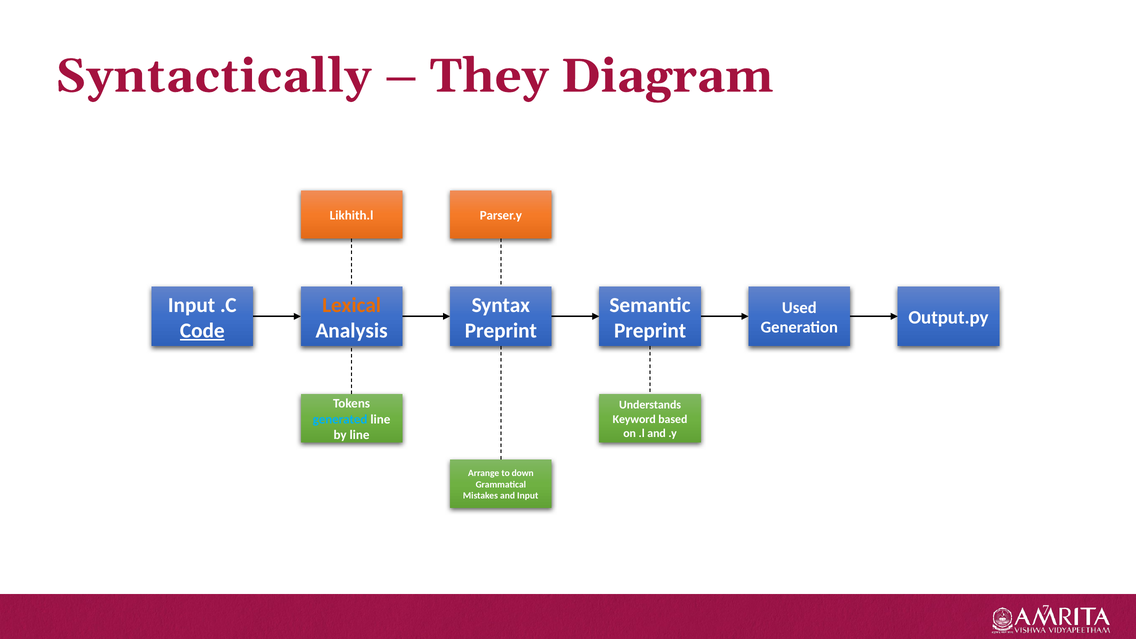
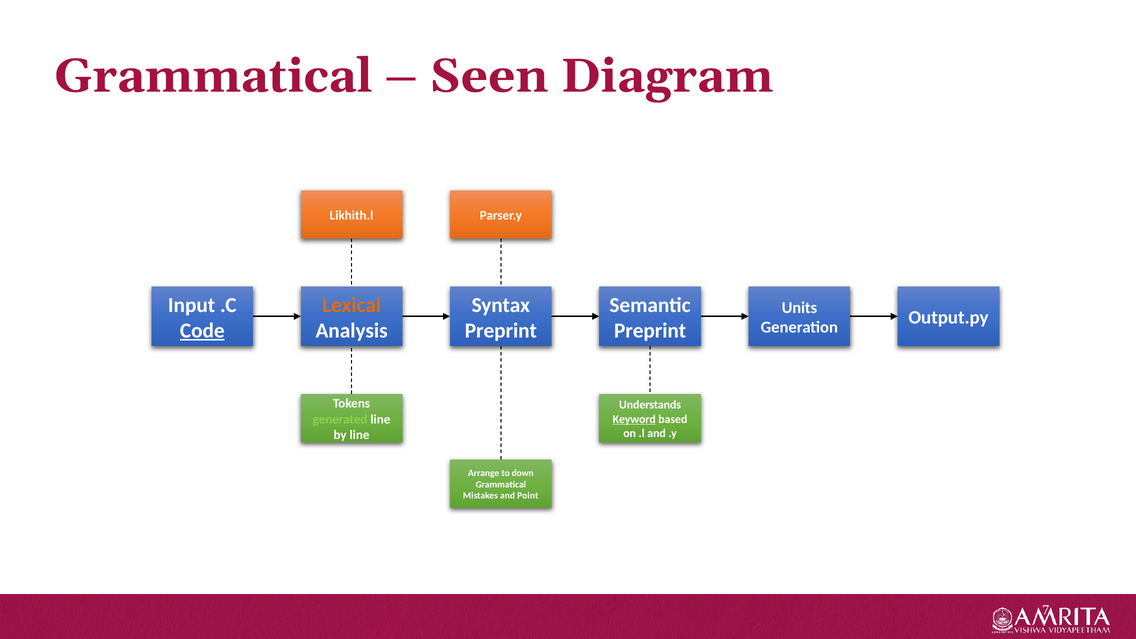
Syntactically: Syntactically -> Grammatical (214, 76)
They: They -> Seen (489, 76)
Used: Used -> Units (799, 308)
generated colour: light blue -> light green (340, 419)
Keyword underline: none -> present (634, 419)
and Input: Input -> Point (528, 496)
